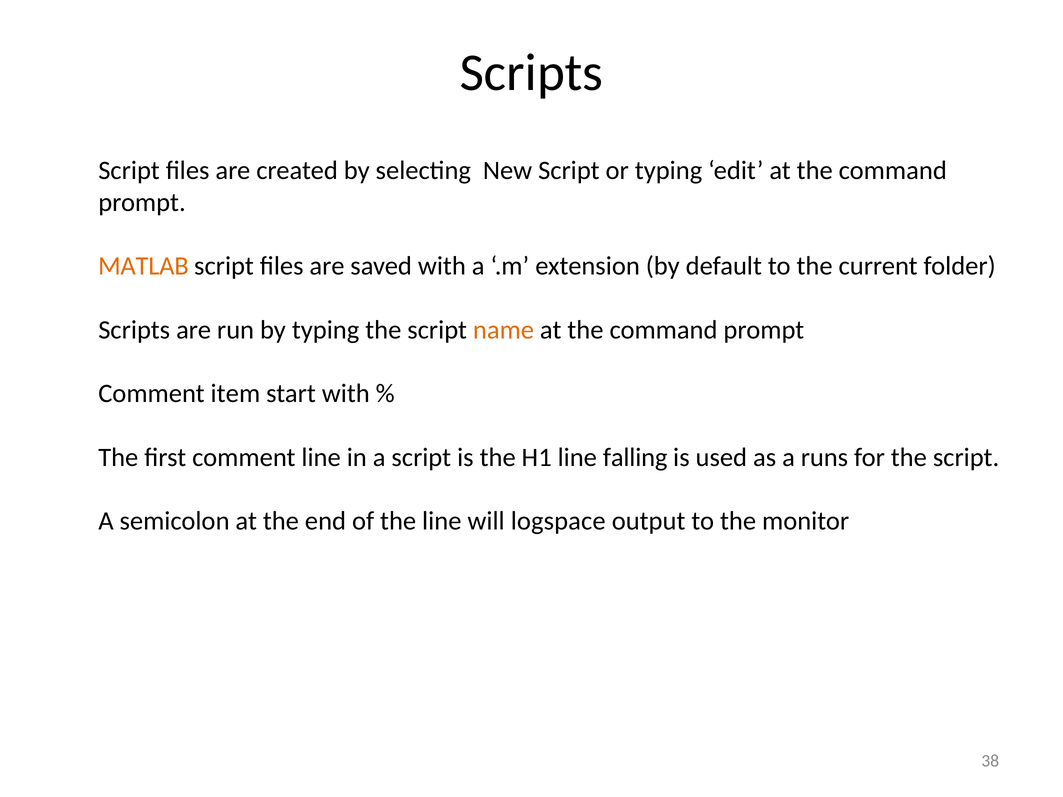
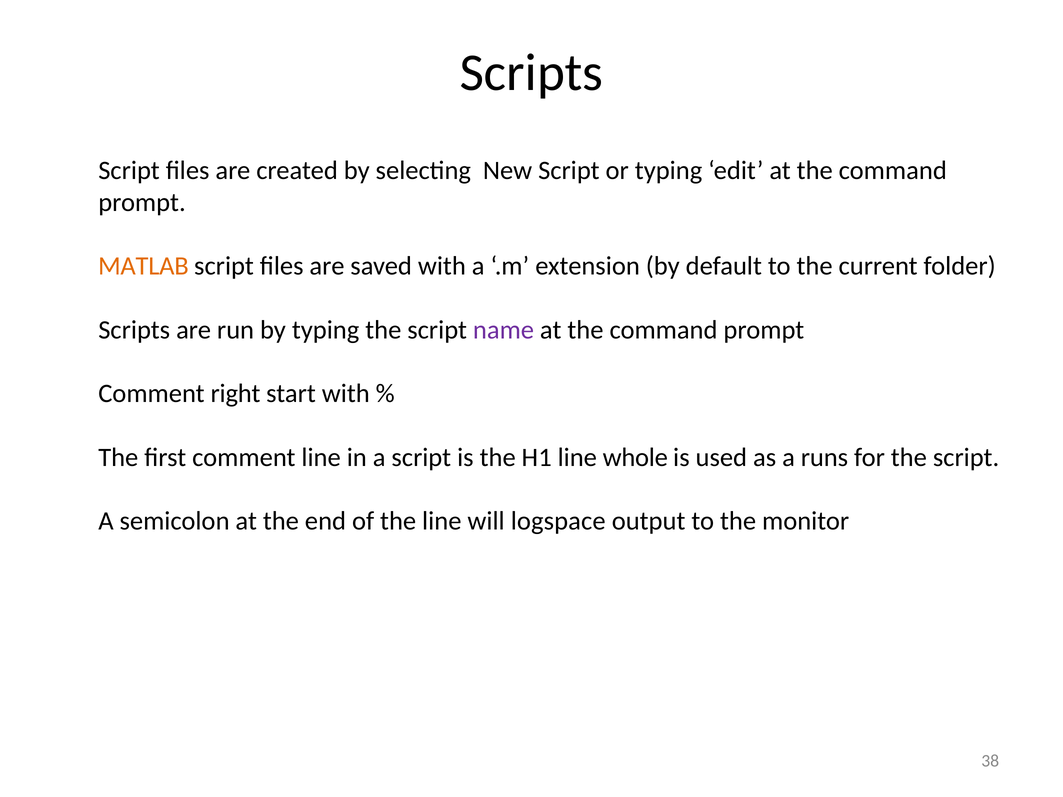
name colour: orange -> purple (504, 330)
item: item -> right (236, 394)
falling: falling -> whole (635, 457)
